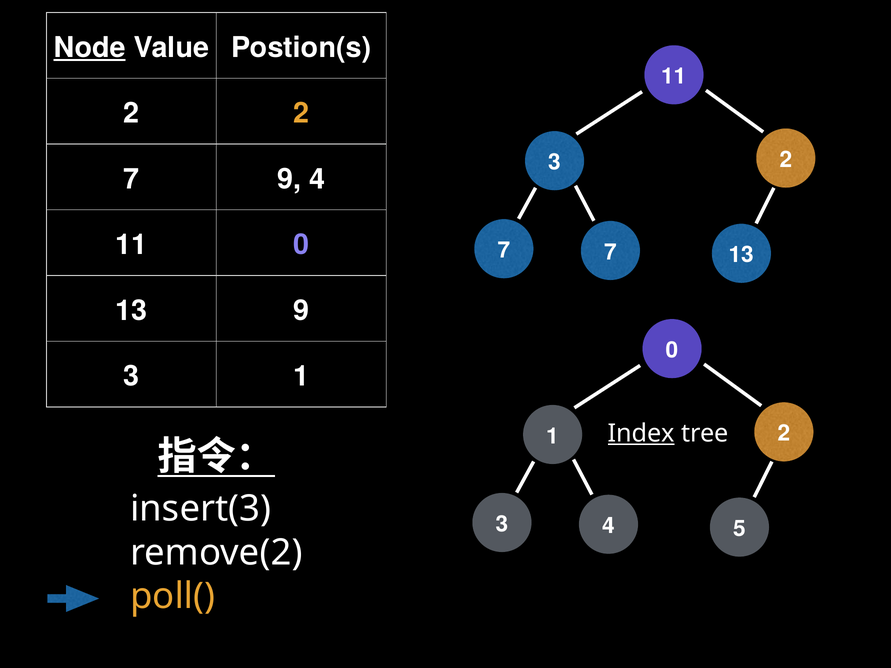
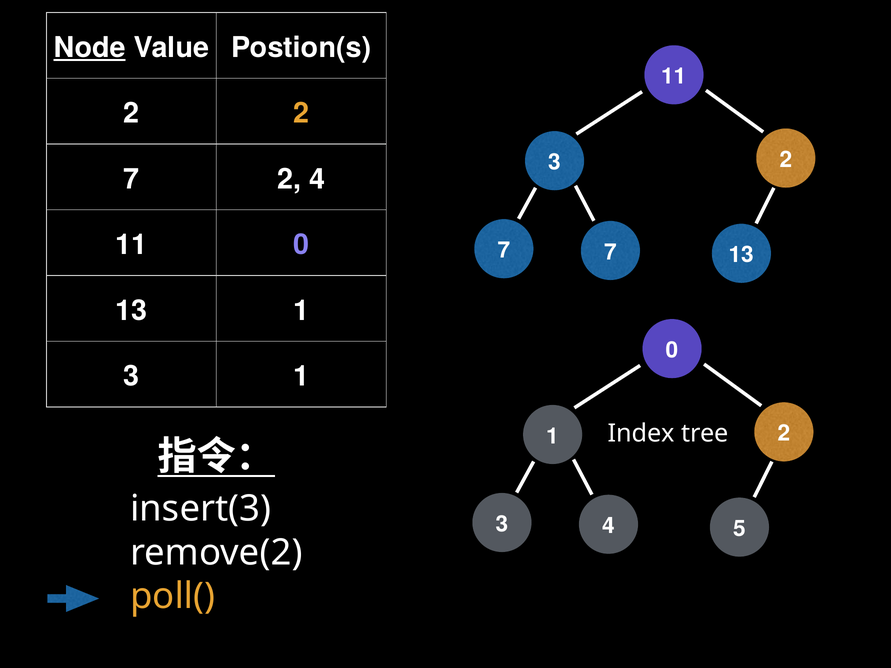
7 9: 9 -> 2 (289, 179)
13 9: 9 -> 1 (301, 311)
Index underline: present -> none (641, 434)
